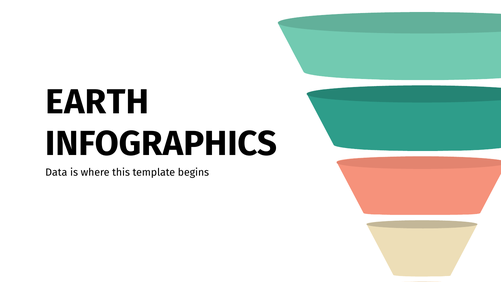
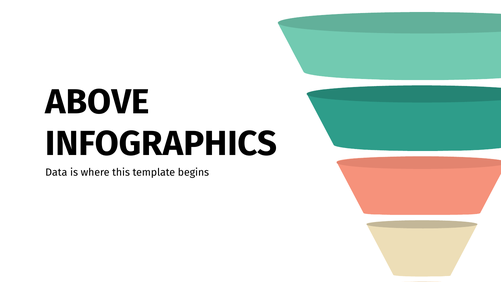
EARTH: EARTH -> ABOVE (97, 102)
